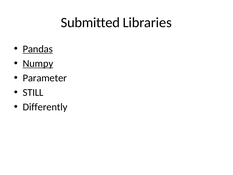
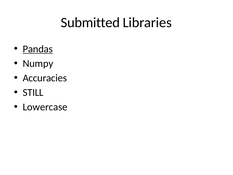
Numpy underline: present -> none (38, 63)
Parameter: Parameter -> Accuracies (45, 78)
Differently: Differently -> Lowercase (45, 107)
